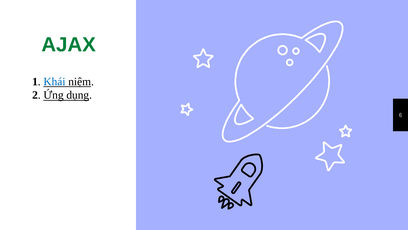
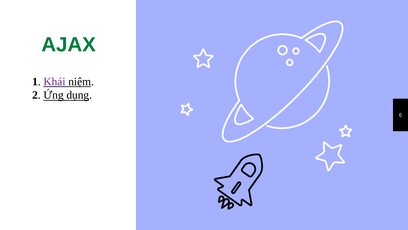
Khái colour: blue -> purple (54, 81)
